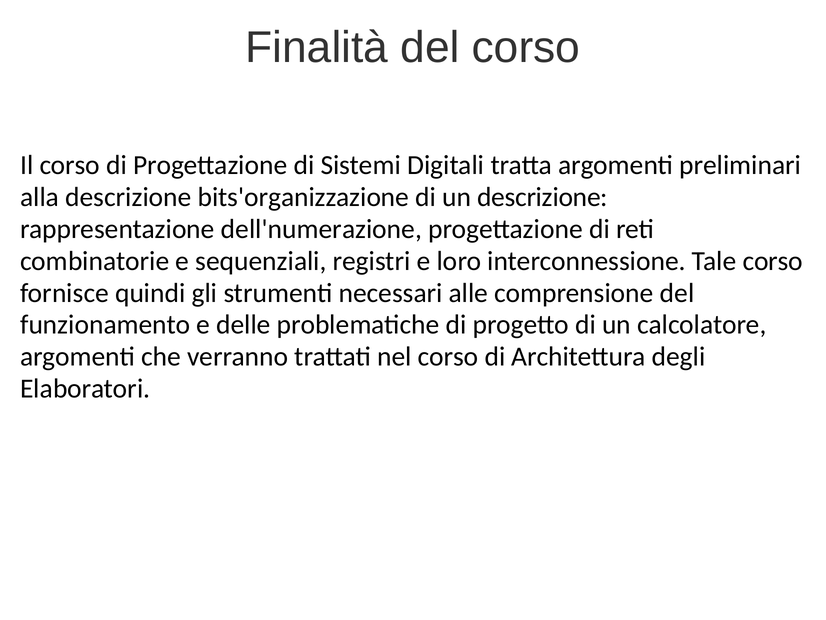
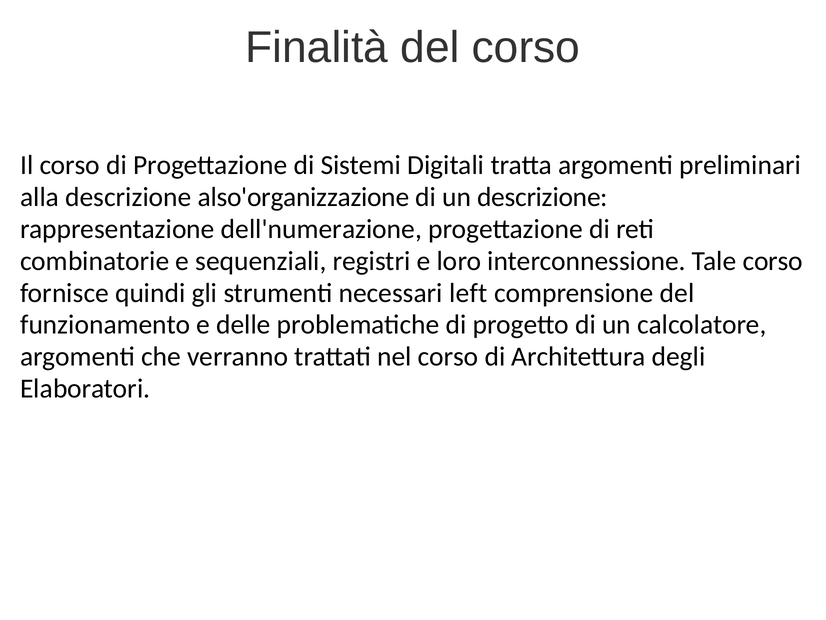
bits'organizzazione: bits'organizzazione -> also'organizzazione (303, 197)
alle: alle -> left (468, 293)
